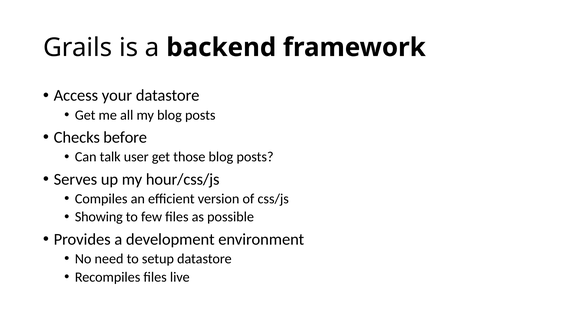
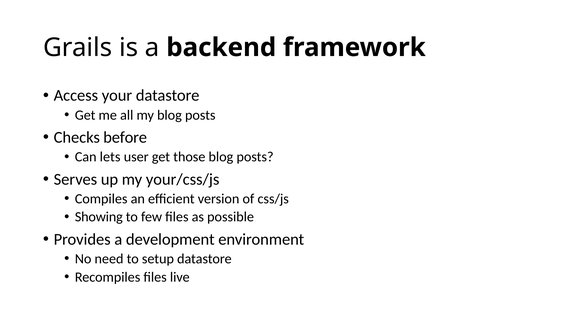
talk: talk -> lets (110, 157)
hour/css/js: hour/css/js -> your/css/js (183, 179)
